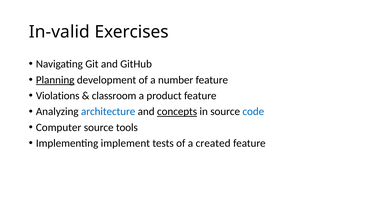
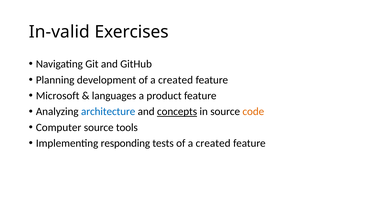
Planning underline: present -> none (55, 80)
development of a number: number -> created (176, 80)
Violations: Violations -> Microsoft (58, 96)
classroom: classroom -> languages (114, 96)
code colour: blue -> orange (253, 111)
implement: implement -> responding (125, 143)
